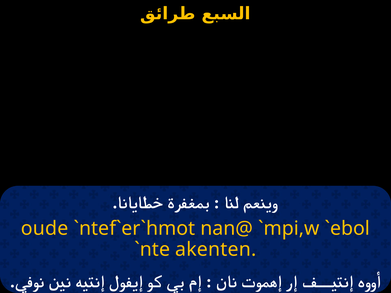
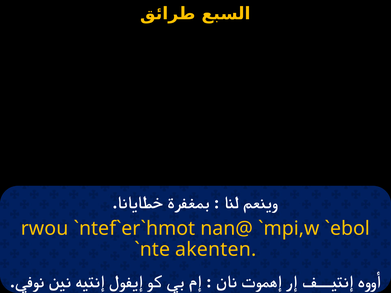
oude: oude -> rwou (45, 229)
